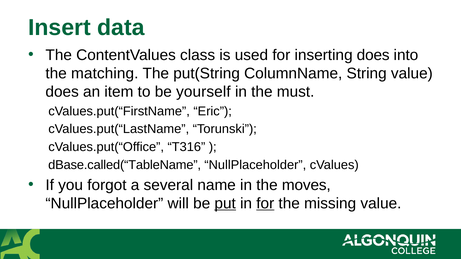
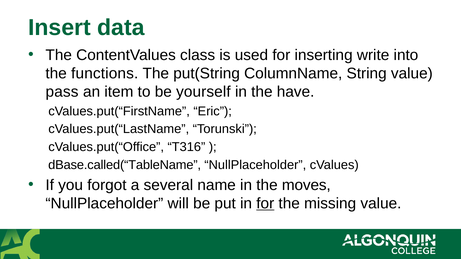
inserting does: does -> write (373, 55)
matching: matching -> functions (105, 74)
does: does -> pass (62, 92)
must: must -> have (296, 92)
put underline: present -> none (225, 204)
